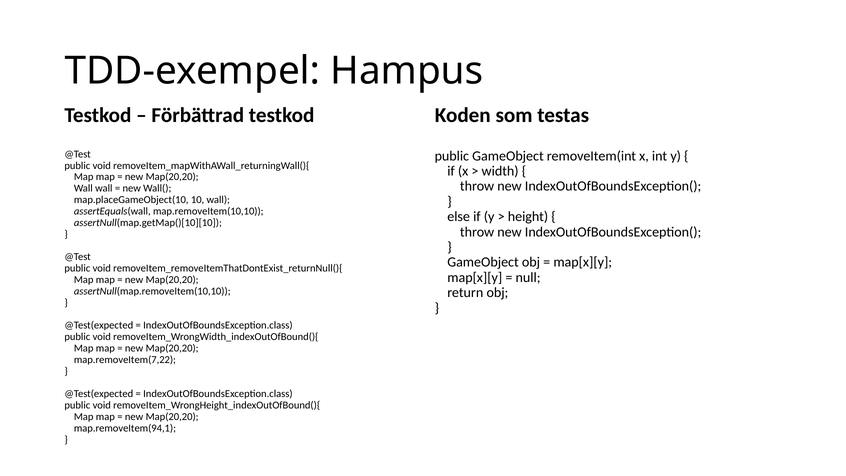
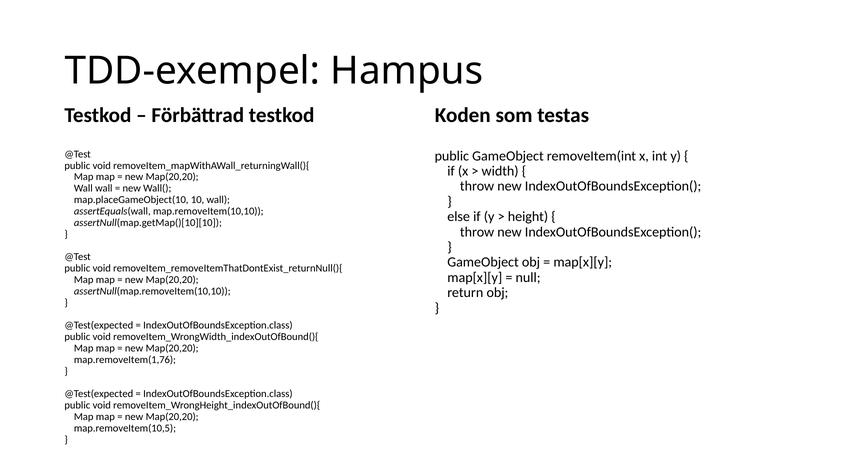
map.removeItem(7,22: map.removeItem(7,22 -> map.removeItem(1,76 (125, 360)
map.removeItem(94,1: map.removeItem(94,1 -> map.removeItem(10,5 (125, 428)
